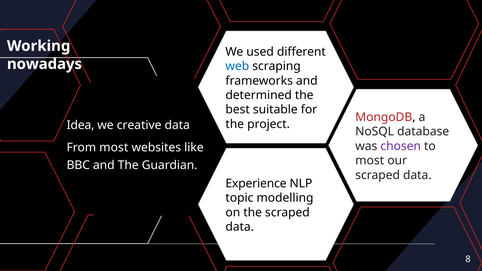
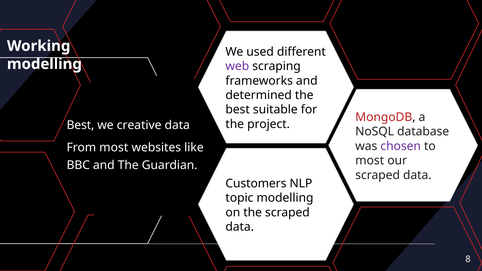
nowadays: nowadays -> modelling (44, 64)
web colour: blue -> purple (237, 66)
Idea: Idea -> Best (80, 125)
Experience: Experience -> Customers (256, 184)
